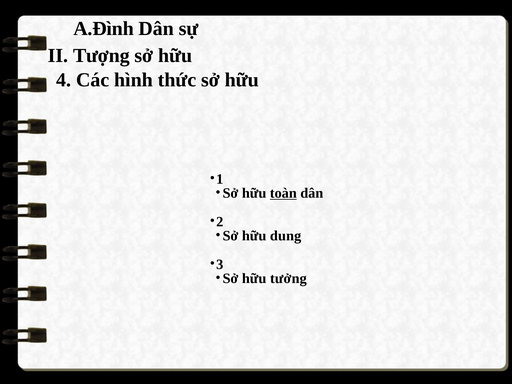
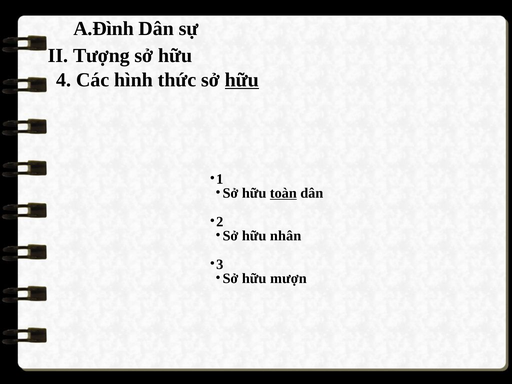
hữu underline: none -> present (242, 80)
dung: dung -> nhân (286, 236)
tưởng: tưởng -> mượn (288, 279)
